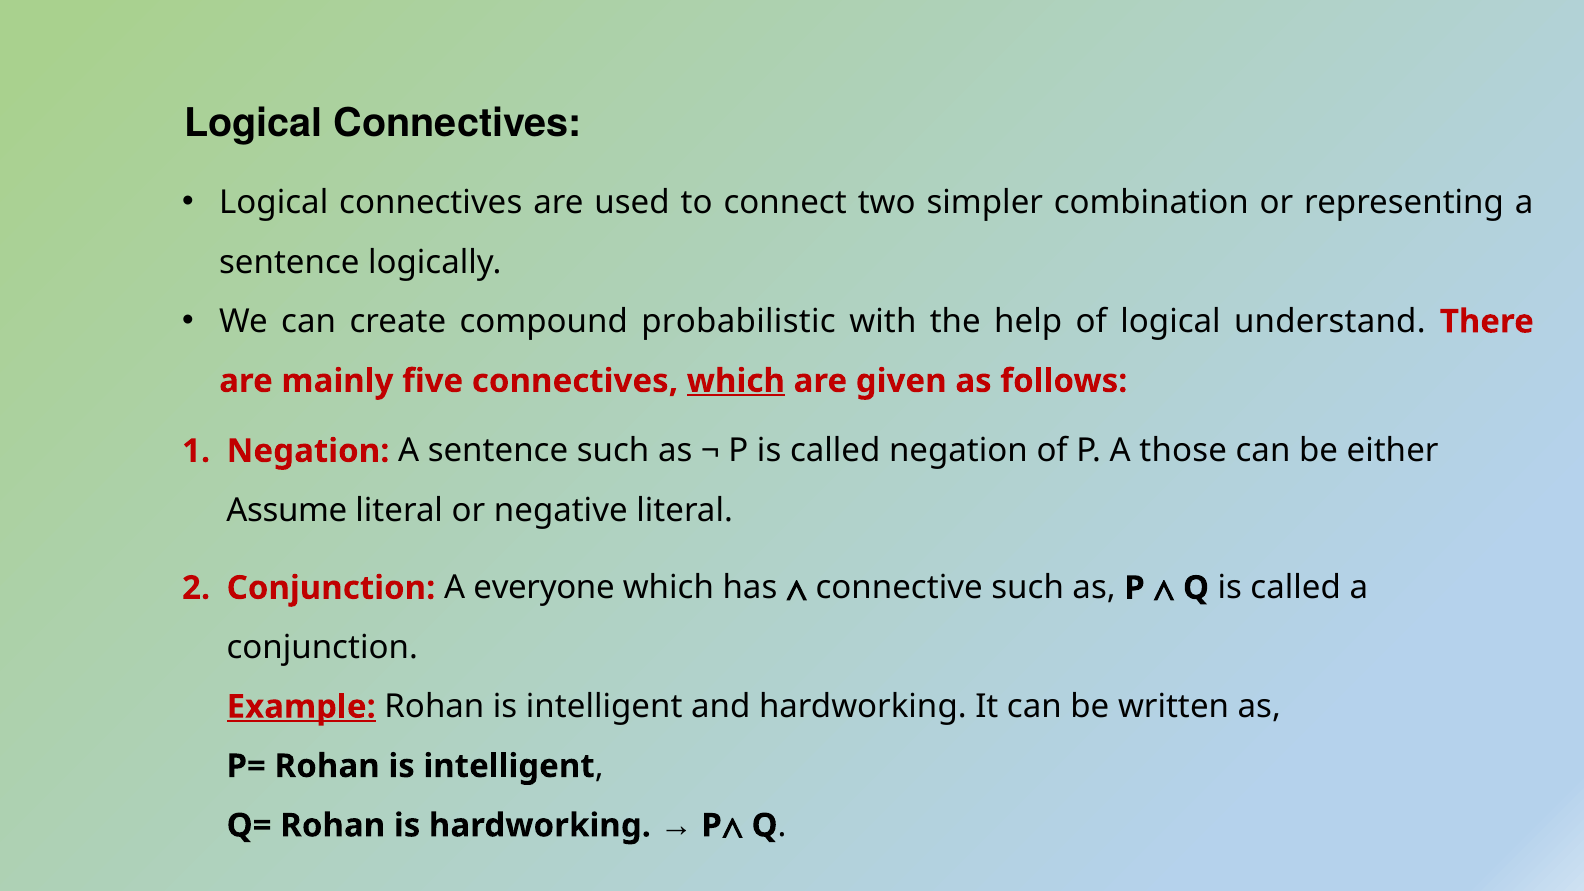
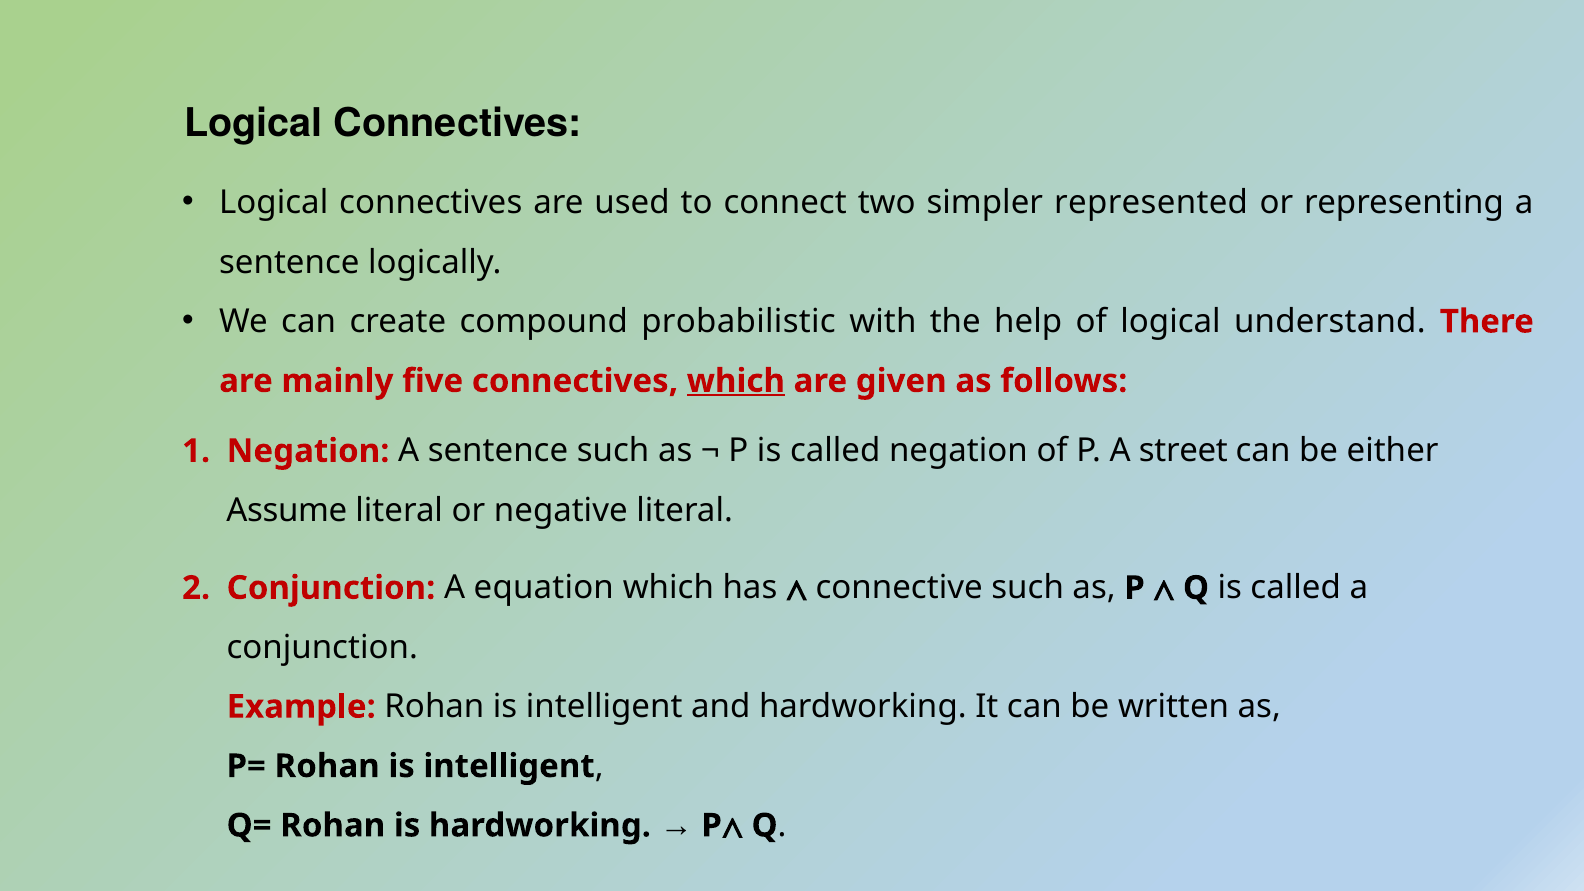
combination: combination -> represented (1151, 203)
those: those -> street (1183, 451)
everyone: everyone -> equation (544, 588)
Example underline: present -> none (301, 707)
